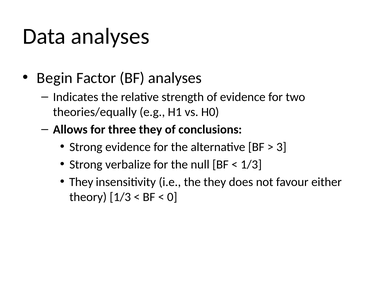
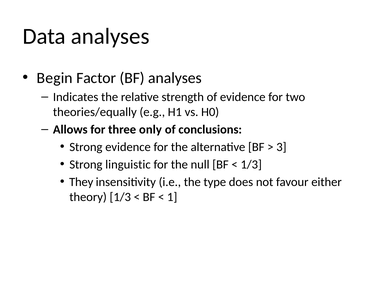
three they: they -> only (150, 130)
verbalize: verbalize -> linguistic (128, 165)
the they: they -> type (215, 182)
0: 0 -> 1 (172, 197)
